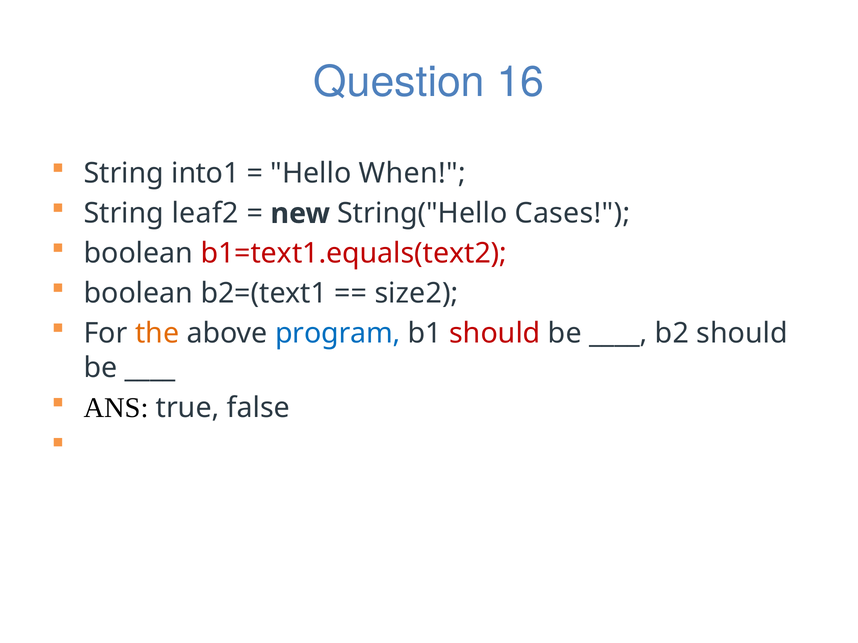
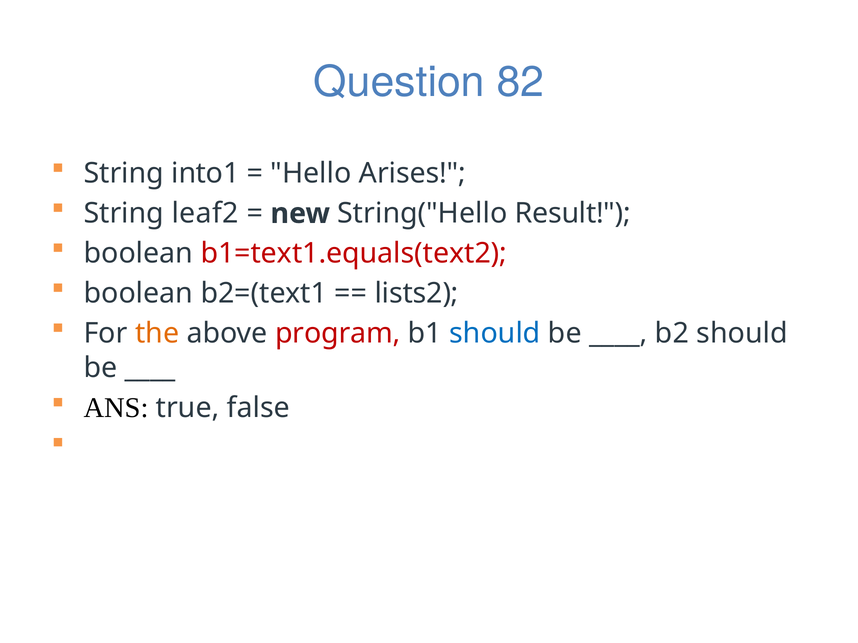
16: 16 -> 82 (520, 82)
When: When -> Arises (412, 174)
Cases: Cases -> Result (573, 214)
size2: size2 -> lists2 (417, 294)
program colour: blue -> red (338, 334)
should colour: red -> blue (495, 334)
